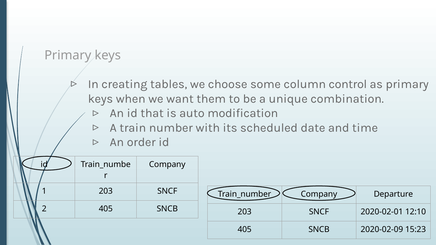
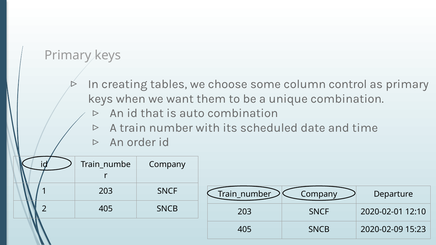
auto modification: modification -> combination (243, 113)
